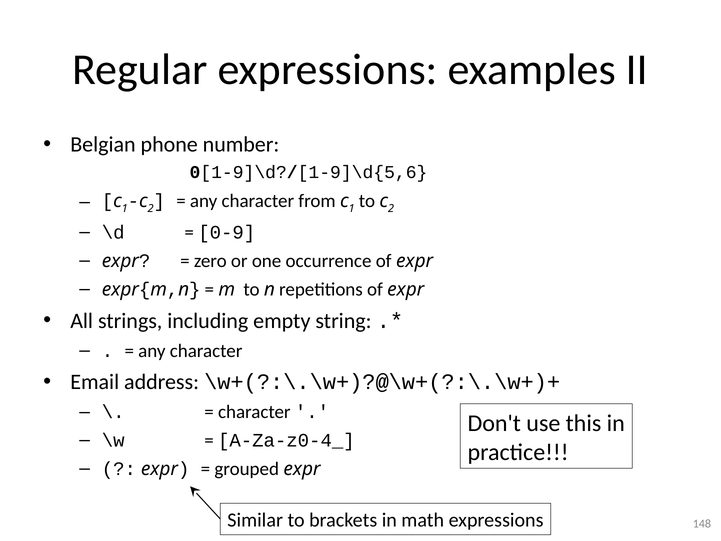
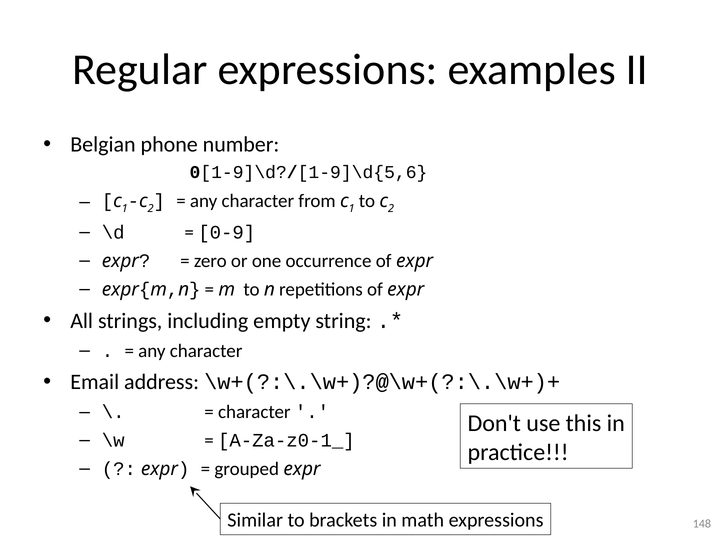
A-Za-z0-4_: A-Za-z0-4_ -> A-Za-z0-1_ (286, 440)
